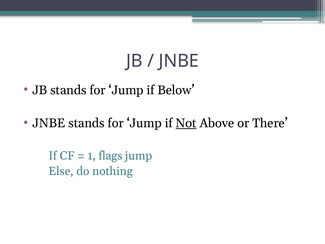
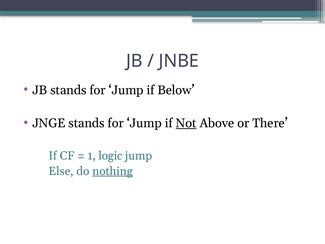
JNBE: JNBE -> JNGE (49, 123)
flags: flags -> logic (110, 156)
nothing underline: none -> present (113, 171)
